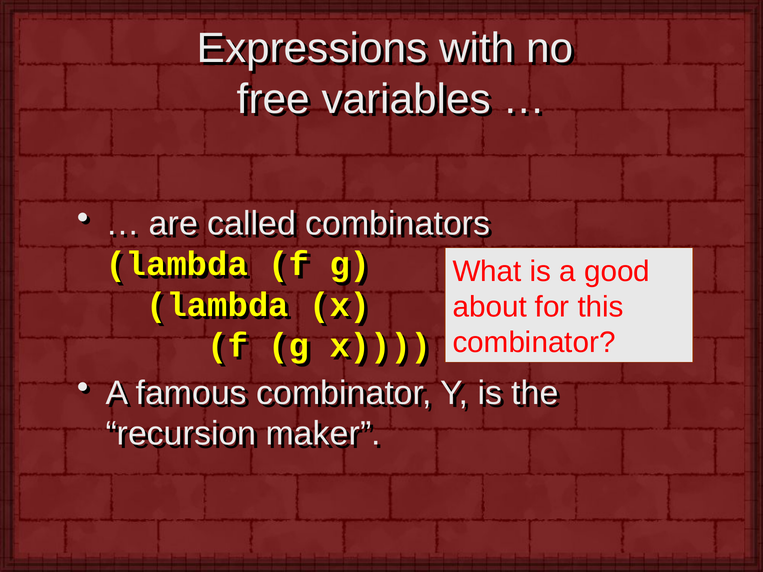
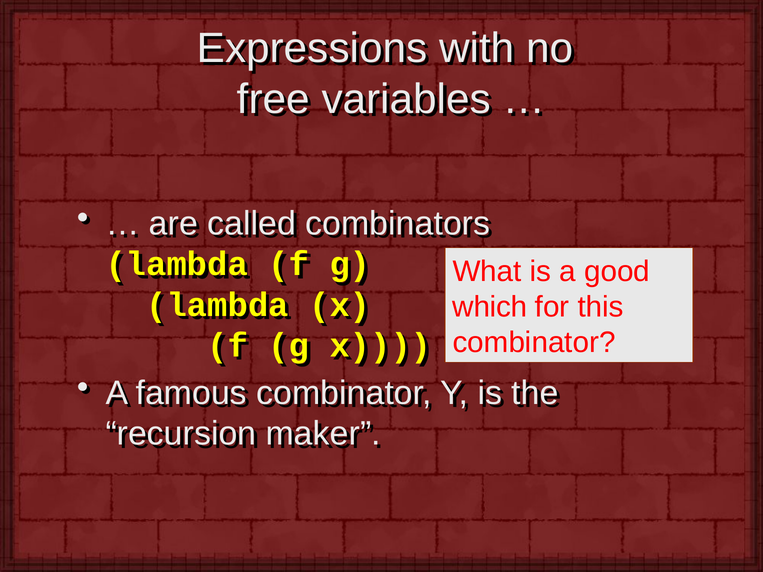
about: about -> which (490, 307)
